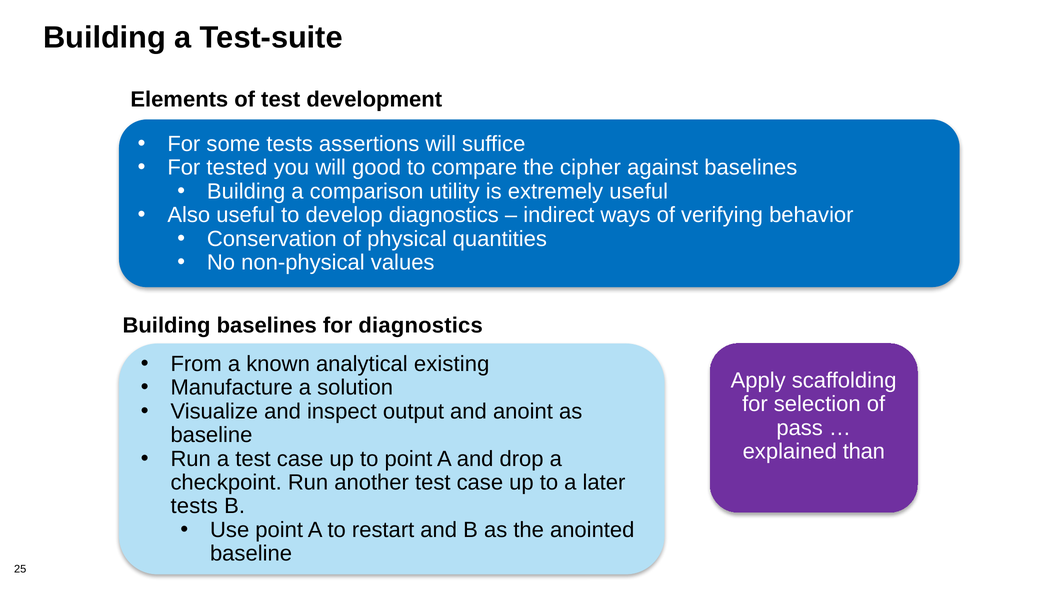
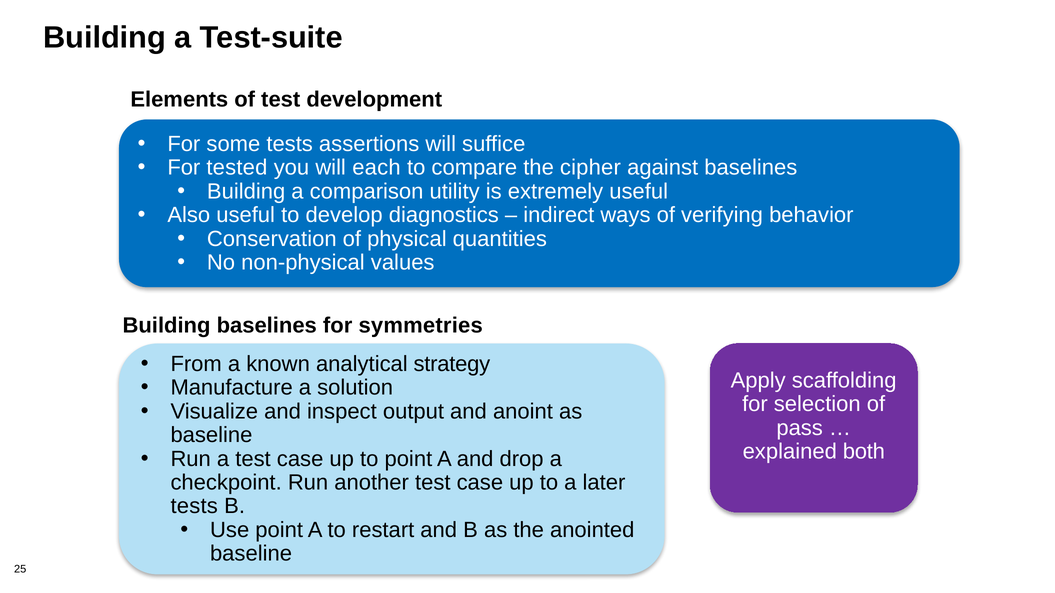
good: good -> each (376, 168)
for diagnostics: diagnostics -> symmetries (421, 326)
existing: existing -> strategy (452, 364)
than: than -> both (864, 452)
